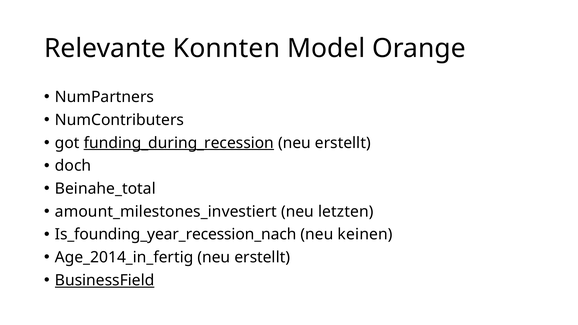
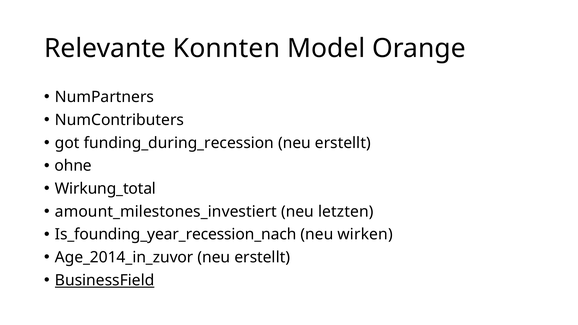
funding_during_recession underline: present -> none (179, 143)
doch: doch -> ohne (73, 166)
Beinahe_total: Beinahe_total -> Wirkung_total (105, 189)
keinen: keinen -> wirken (365, 235)
Age_2014_in_fertig: Age_2014_in_fertig -> Age_2014_in_zuvor (124, 258)
